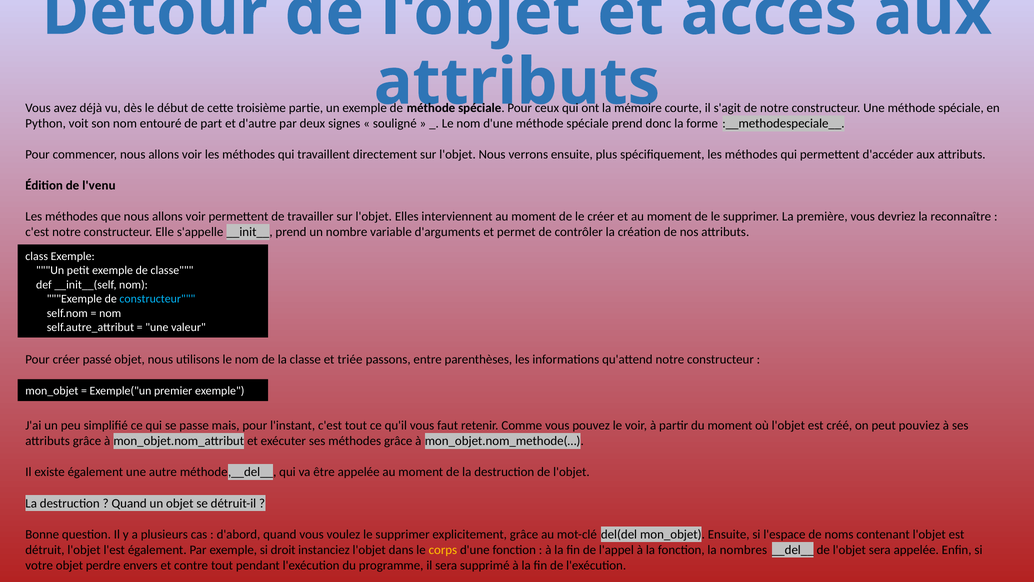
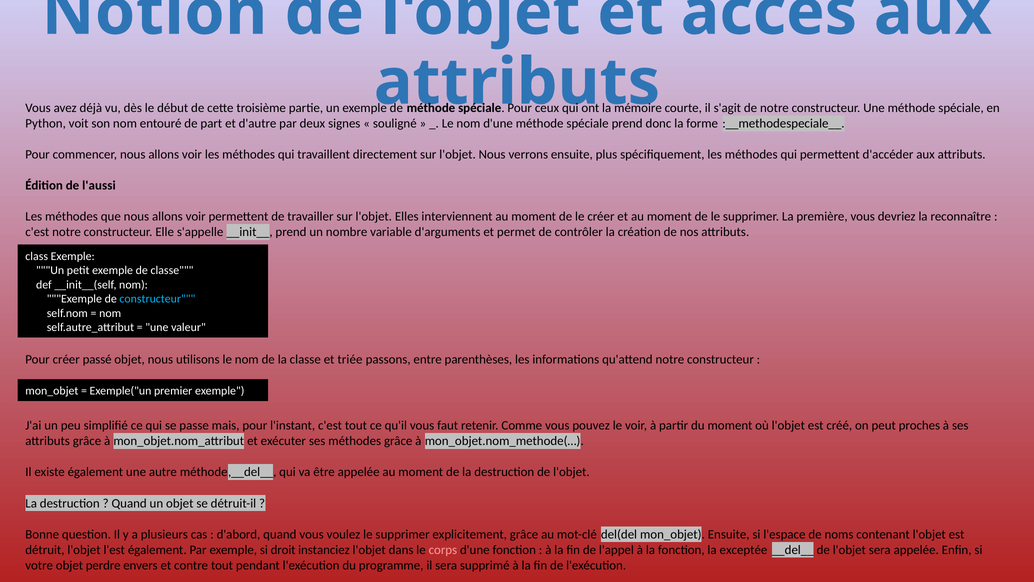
Détour: Détour -> Notion (155, 12)
l'venu: l'venu -> l'aussi (99, 186)
pouviez: pouviez -> proches (919, 425)
corps colour: yellow -> pink (443, 549)
nombres: nombres -> exceptée (743, 549)
